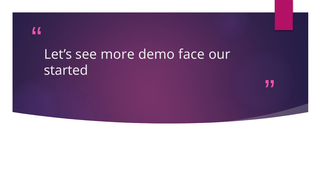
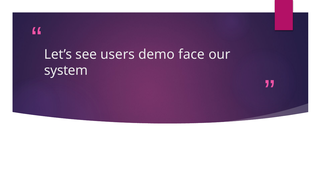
more: more -> users (118, 54)
started: started -> system (66, 70)
